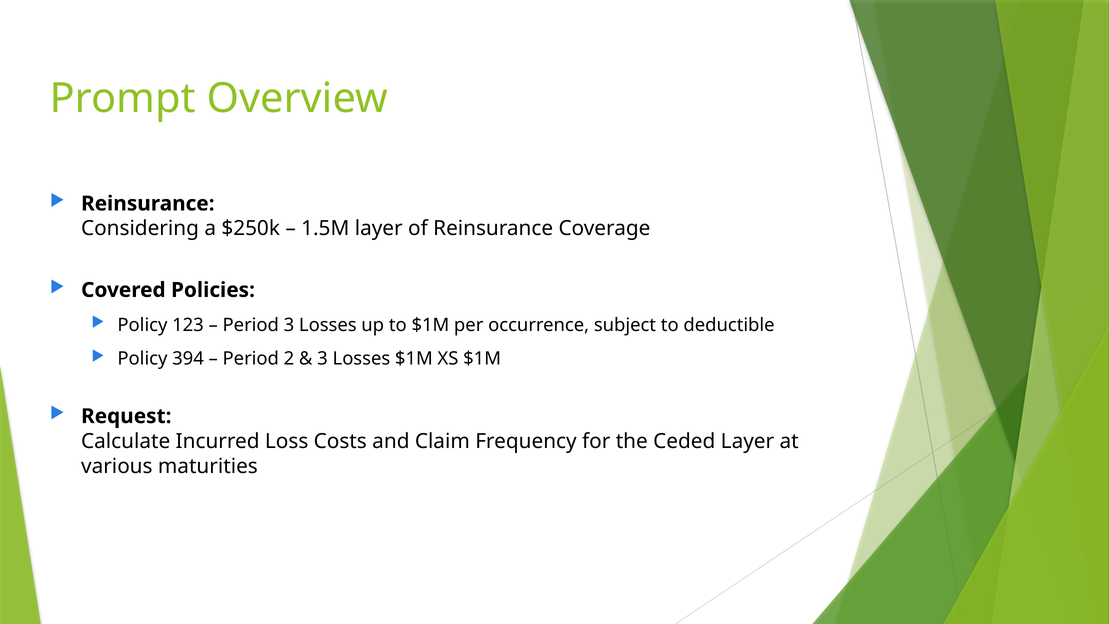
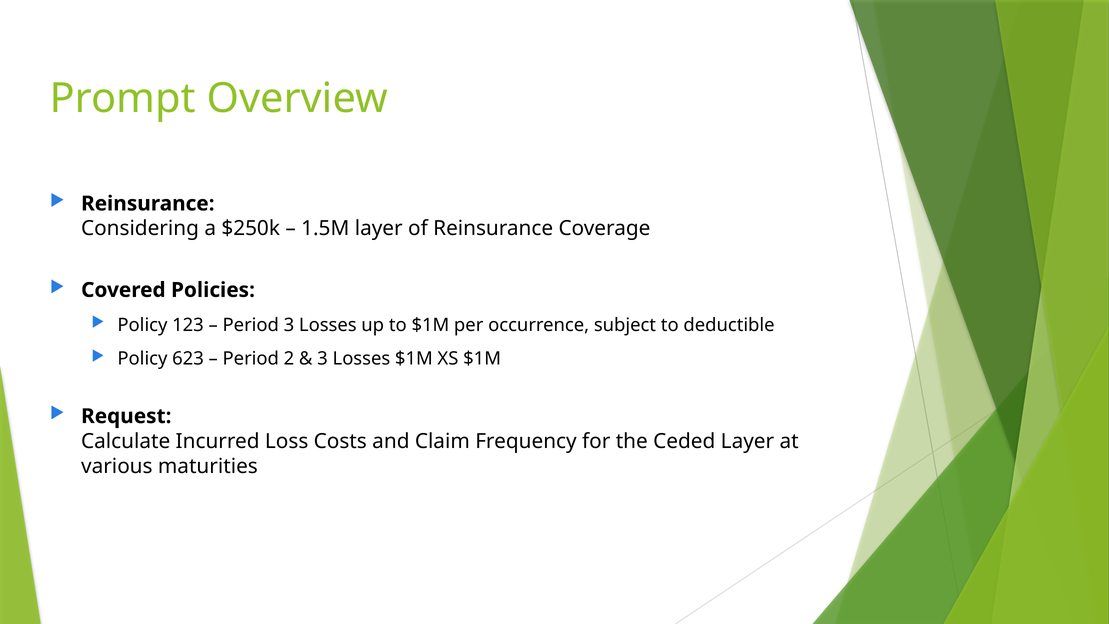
394: 394 -> 623 (188, 359)
